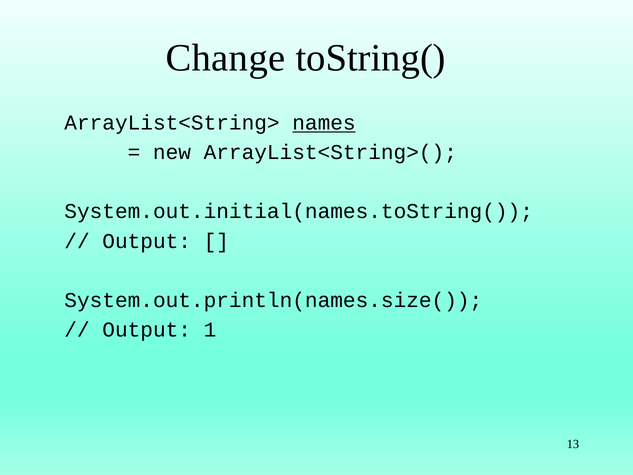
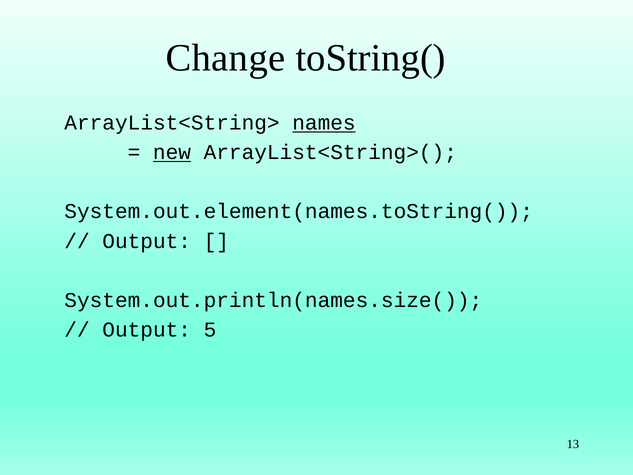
new underline: none -> present (172, 152)
System.out.initial(names.toString(: System.out.initial(names.toString( -> System.out.element(names.toString( (299, 211)
1: 1 -> 5 (210, 330)
